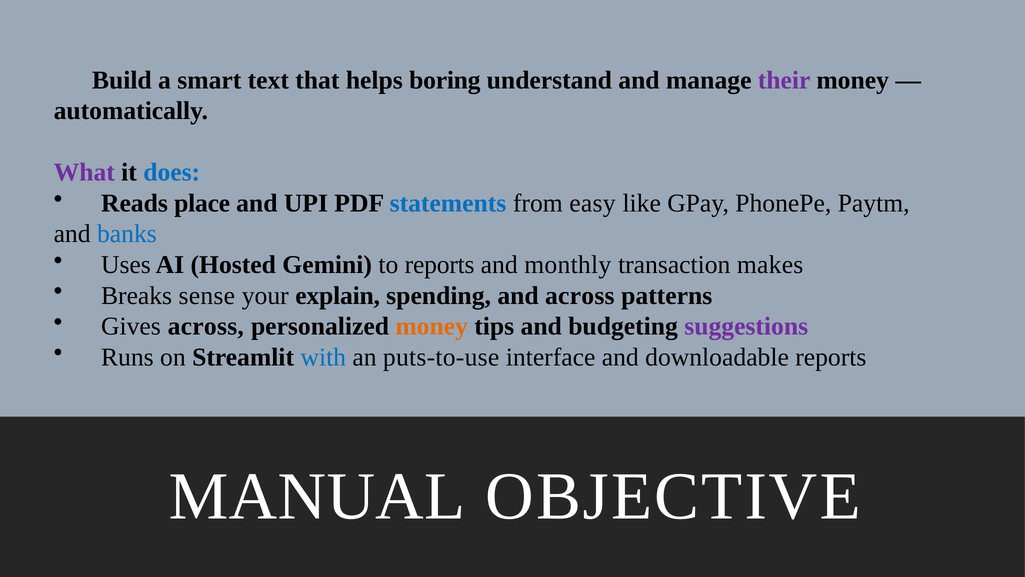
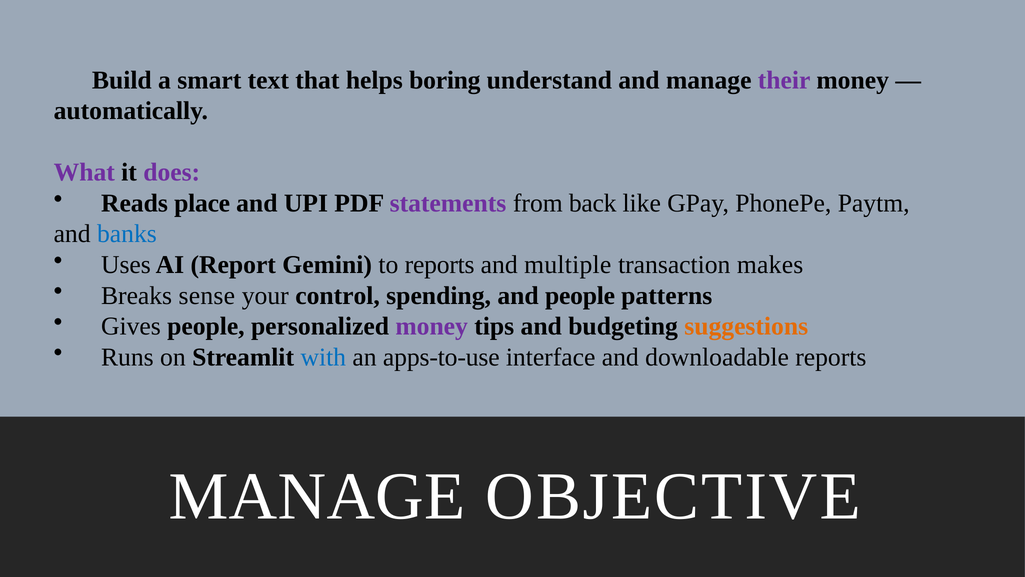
does colour: blue -> purple (172, 172)
statements colour: blue -> purple (448, 203)
easy: easy -> back (593, 203)
Hosted: Hosted -> Report (233, 265)
monthly: monthly -> multiple (568, 265)
explain: explain -> control (338, 295)
and across: across -> people (580, 295)
across: across -> people (206, 326)
money colour: orange -> purple (432, 326)
suggestions colour: purple -> orange (746, 326)
puts-to-use: puts-to-use -> apps-to-use (441, 357)
MANUAL: MANUAL -> MANAGE (317, 496)
